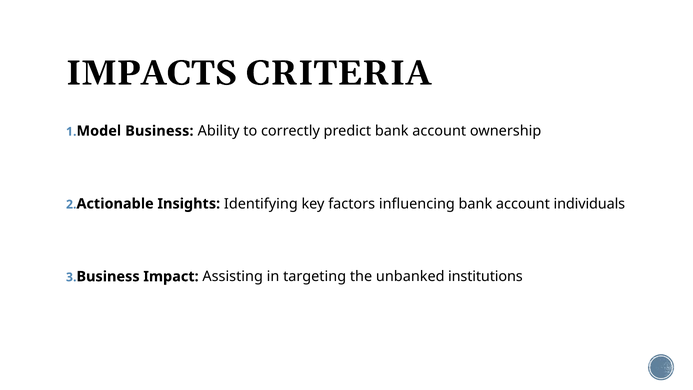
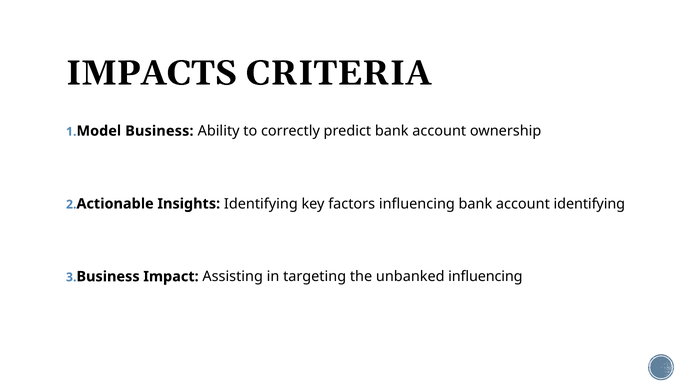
account individuals: individuals -> identifying (589, 204)
unbanked institutions: institutions -> influencing (485, 276)
